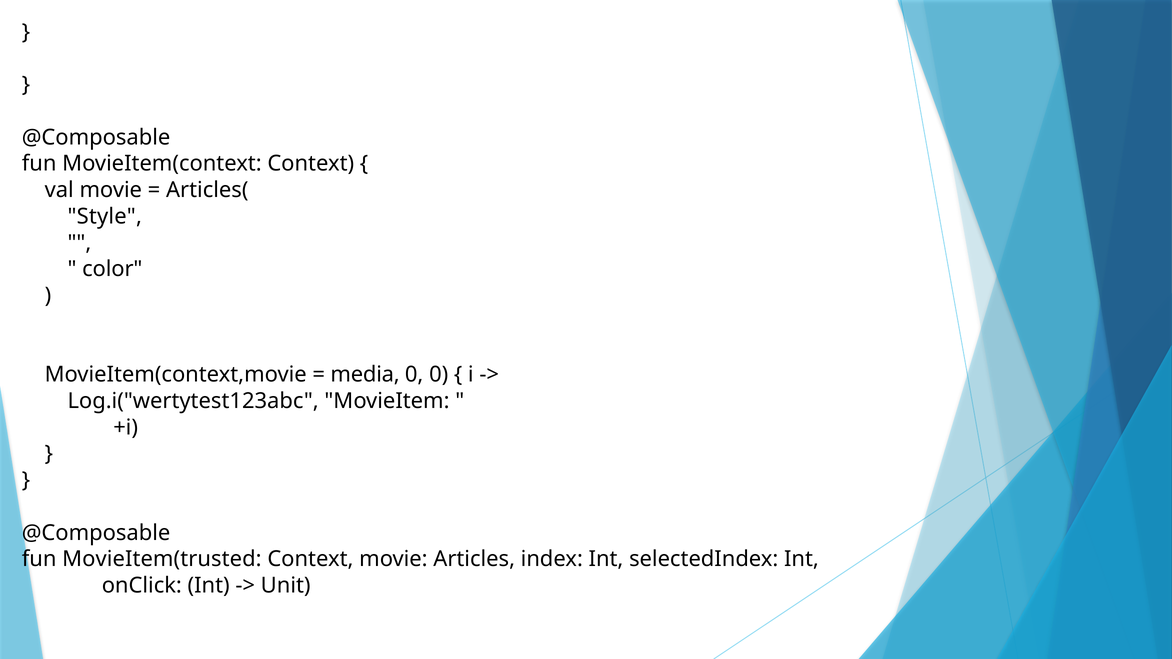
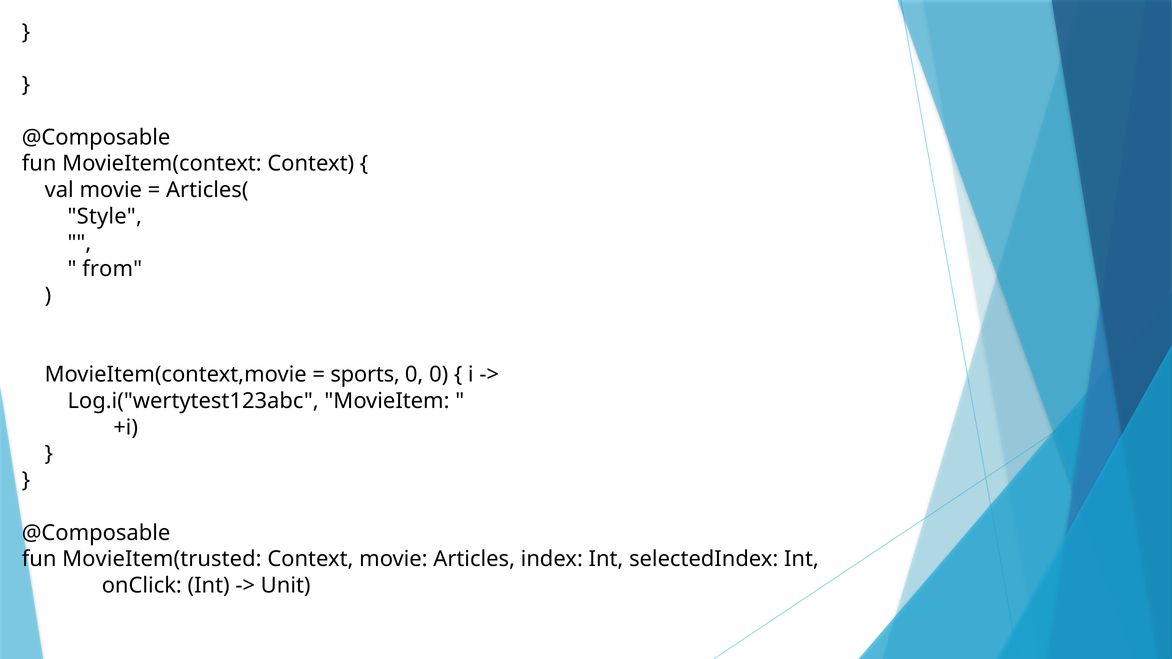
color: color -> from (112, 269)
media: media -> sports (365, 375)
